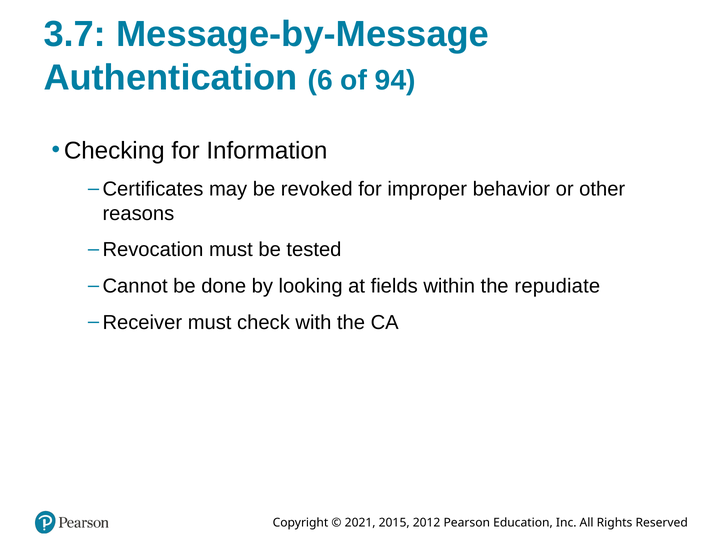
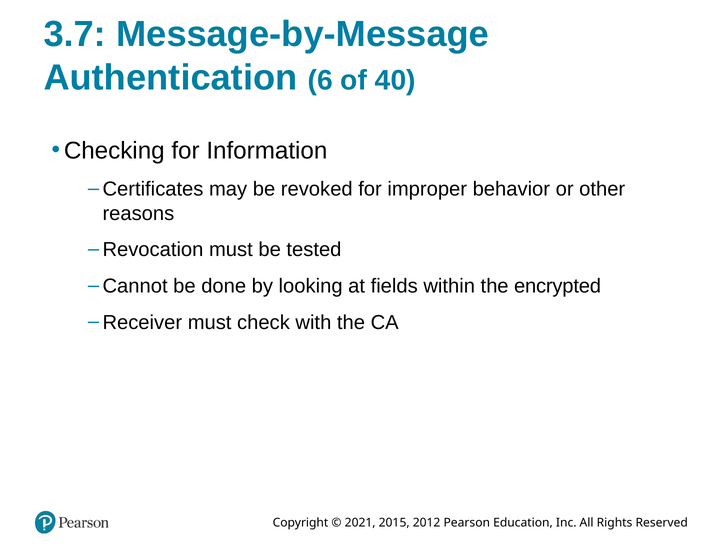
94: 94 -> 40 (395, 80)
repudiate: repudiate -> encrypted (558, 286)
